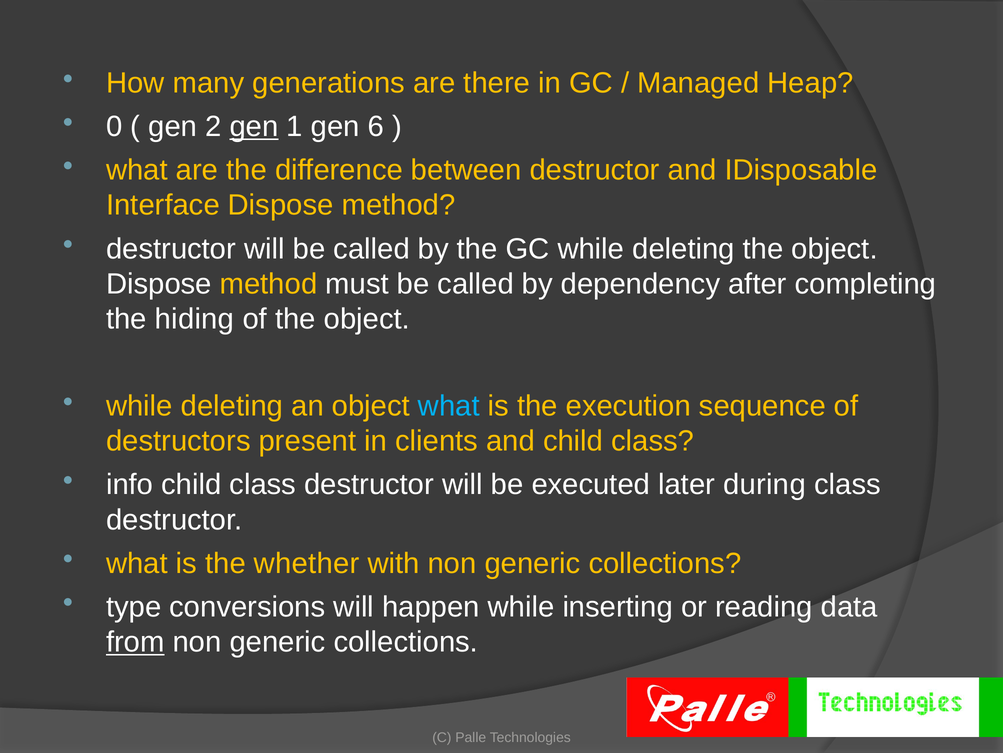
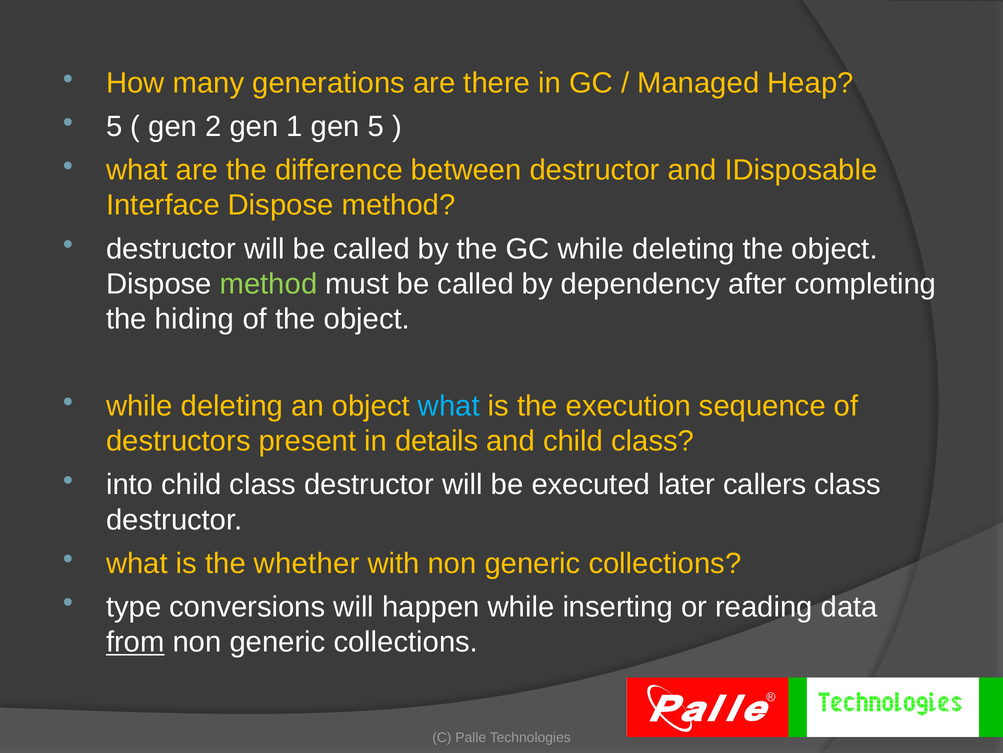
0: 0 -> 5 (114, 127)
gen underline: present -> none (254, 127)
gen 6: 6 -> 5 (376, 127)
method colour: yellow -> light green (269, 284)
clients: clients -> details (437, 441)
info: info -> into (130, 484)
during: during -> callers (765, 484)
